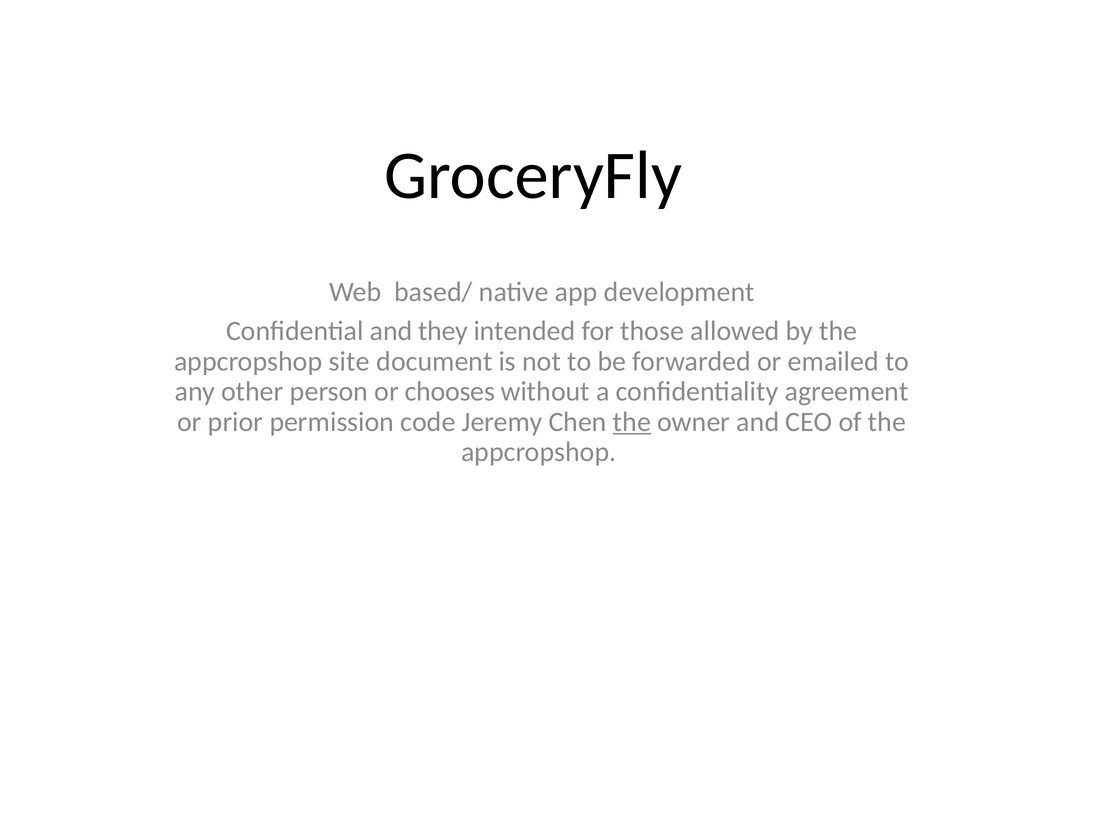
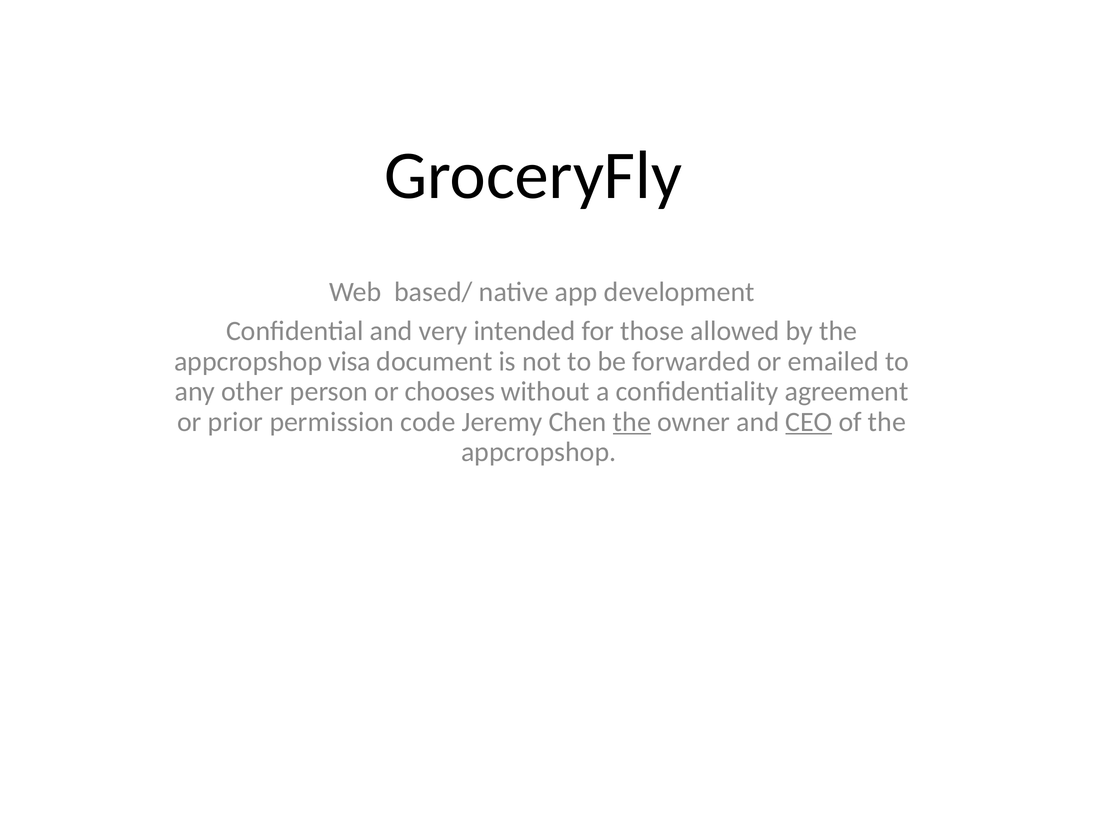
they: they -> very (443, 331)
site: site -> visa (350, 362)
CEO underline: none -> present (809, 422)
